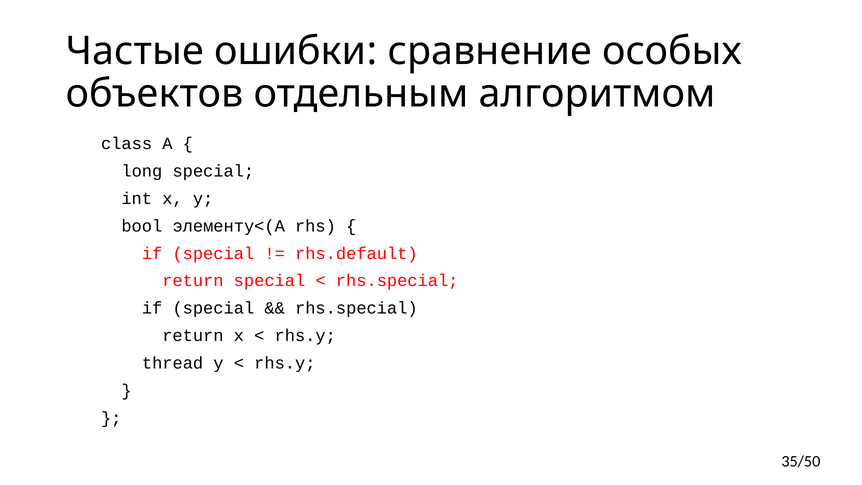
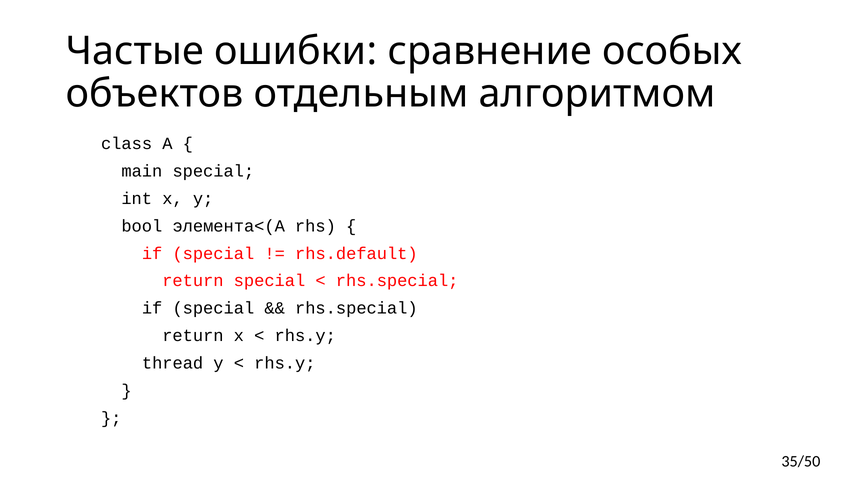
long: long -> main (142, 171)
элементу<(A: элементу<(A -> элемента<(A (229, 226)
